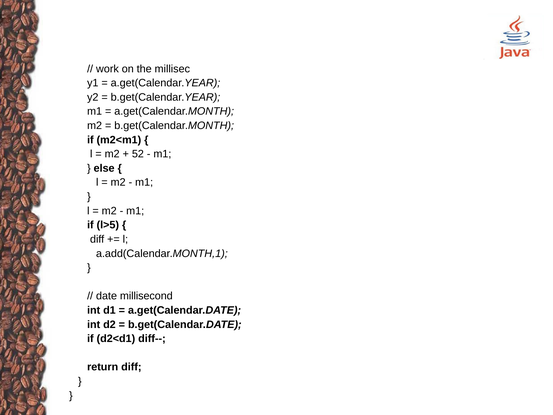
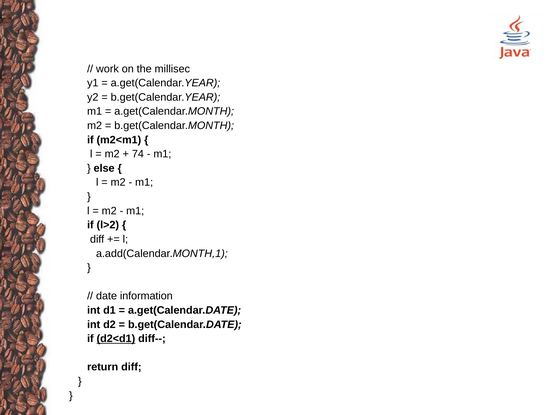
52: 52 -> 74 (138, 154)
l>5: l>5 -> l>2 (108, 225)
millisecond: millisecond -> information (146, 296)
d2<d1 underline: none -> present (116, 338)
